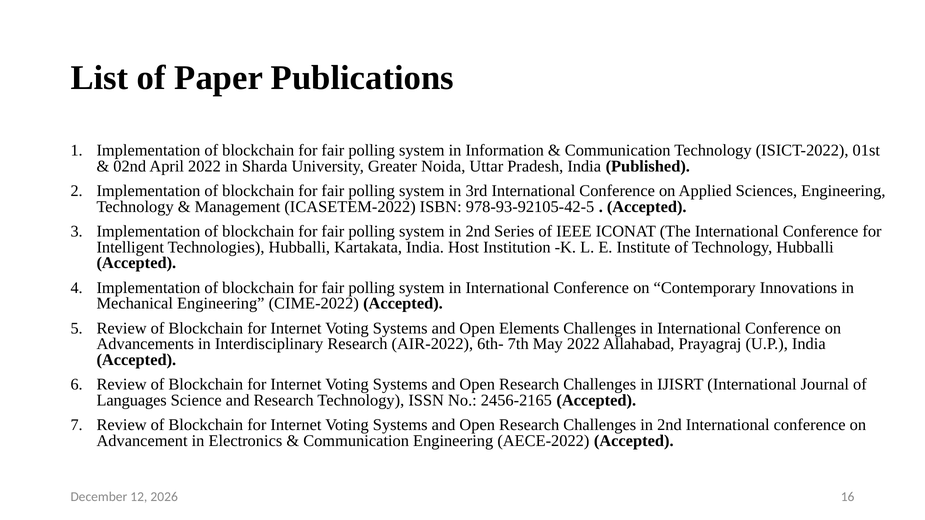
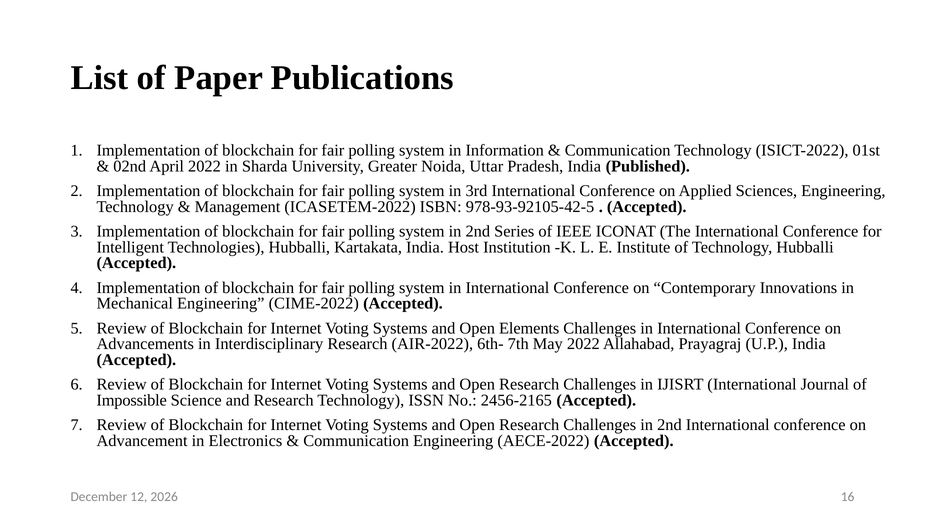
Languages: Languages -> Impossible (132, 401)
